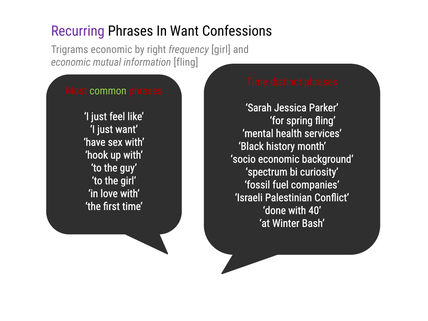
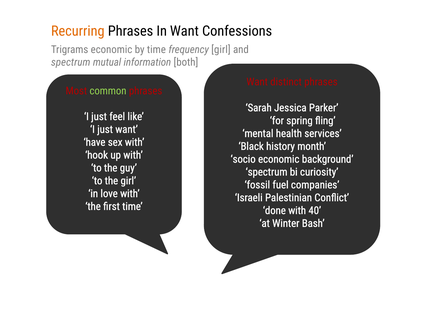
Recurring colour: purple -> orange (78, 31)
by right: right -> time (156, 50)
economic: economic -> spectrum (71, 62)
information fling: fling -> both (186, 62)
Time: Time -> Want (257, 82)
